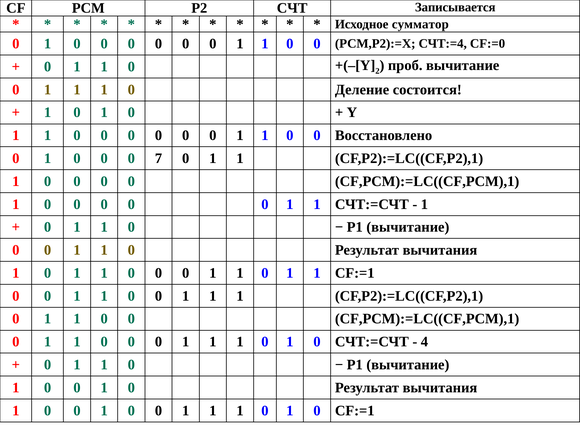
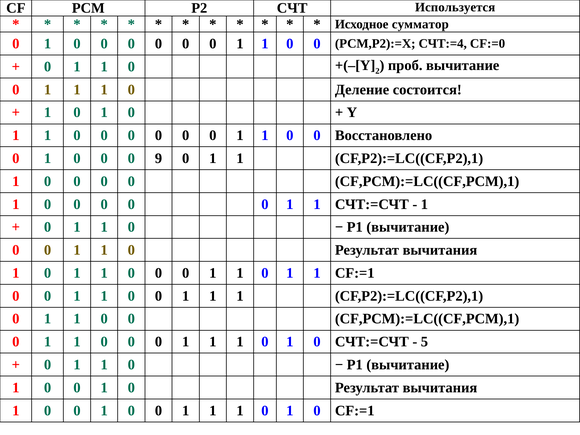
Записывается: Записывается -> Используется (455, 7)
7: 7 -> 9 (159, 158)
4: 4 -> 5 (424, 342)
